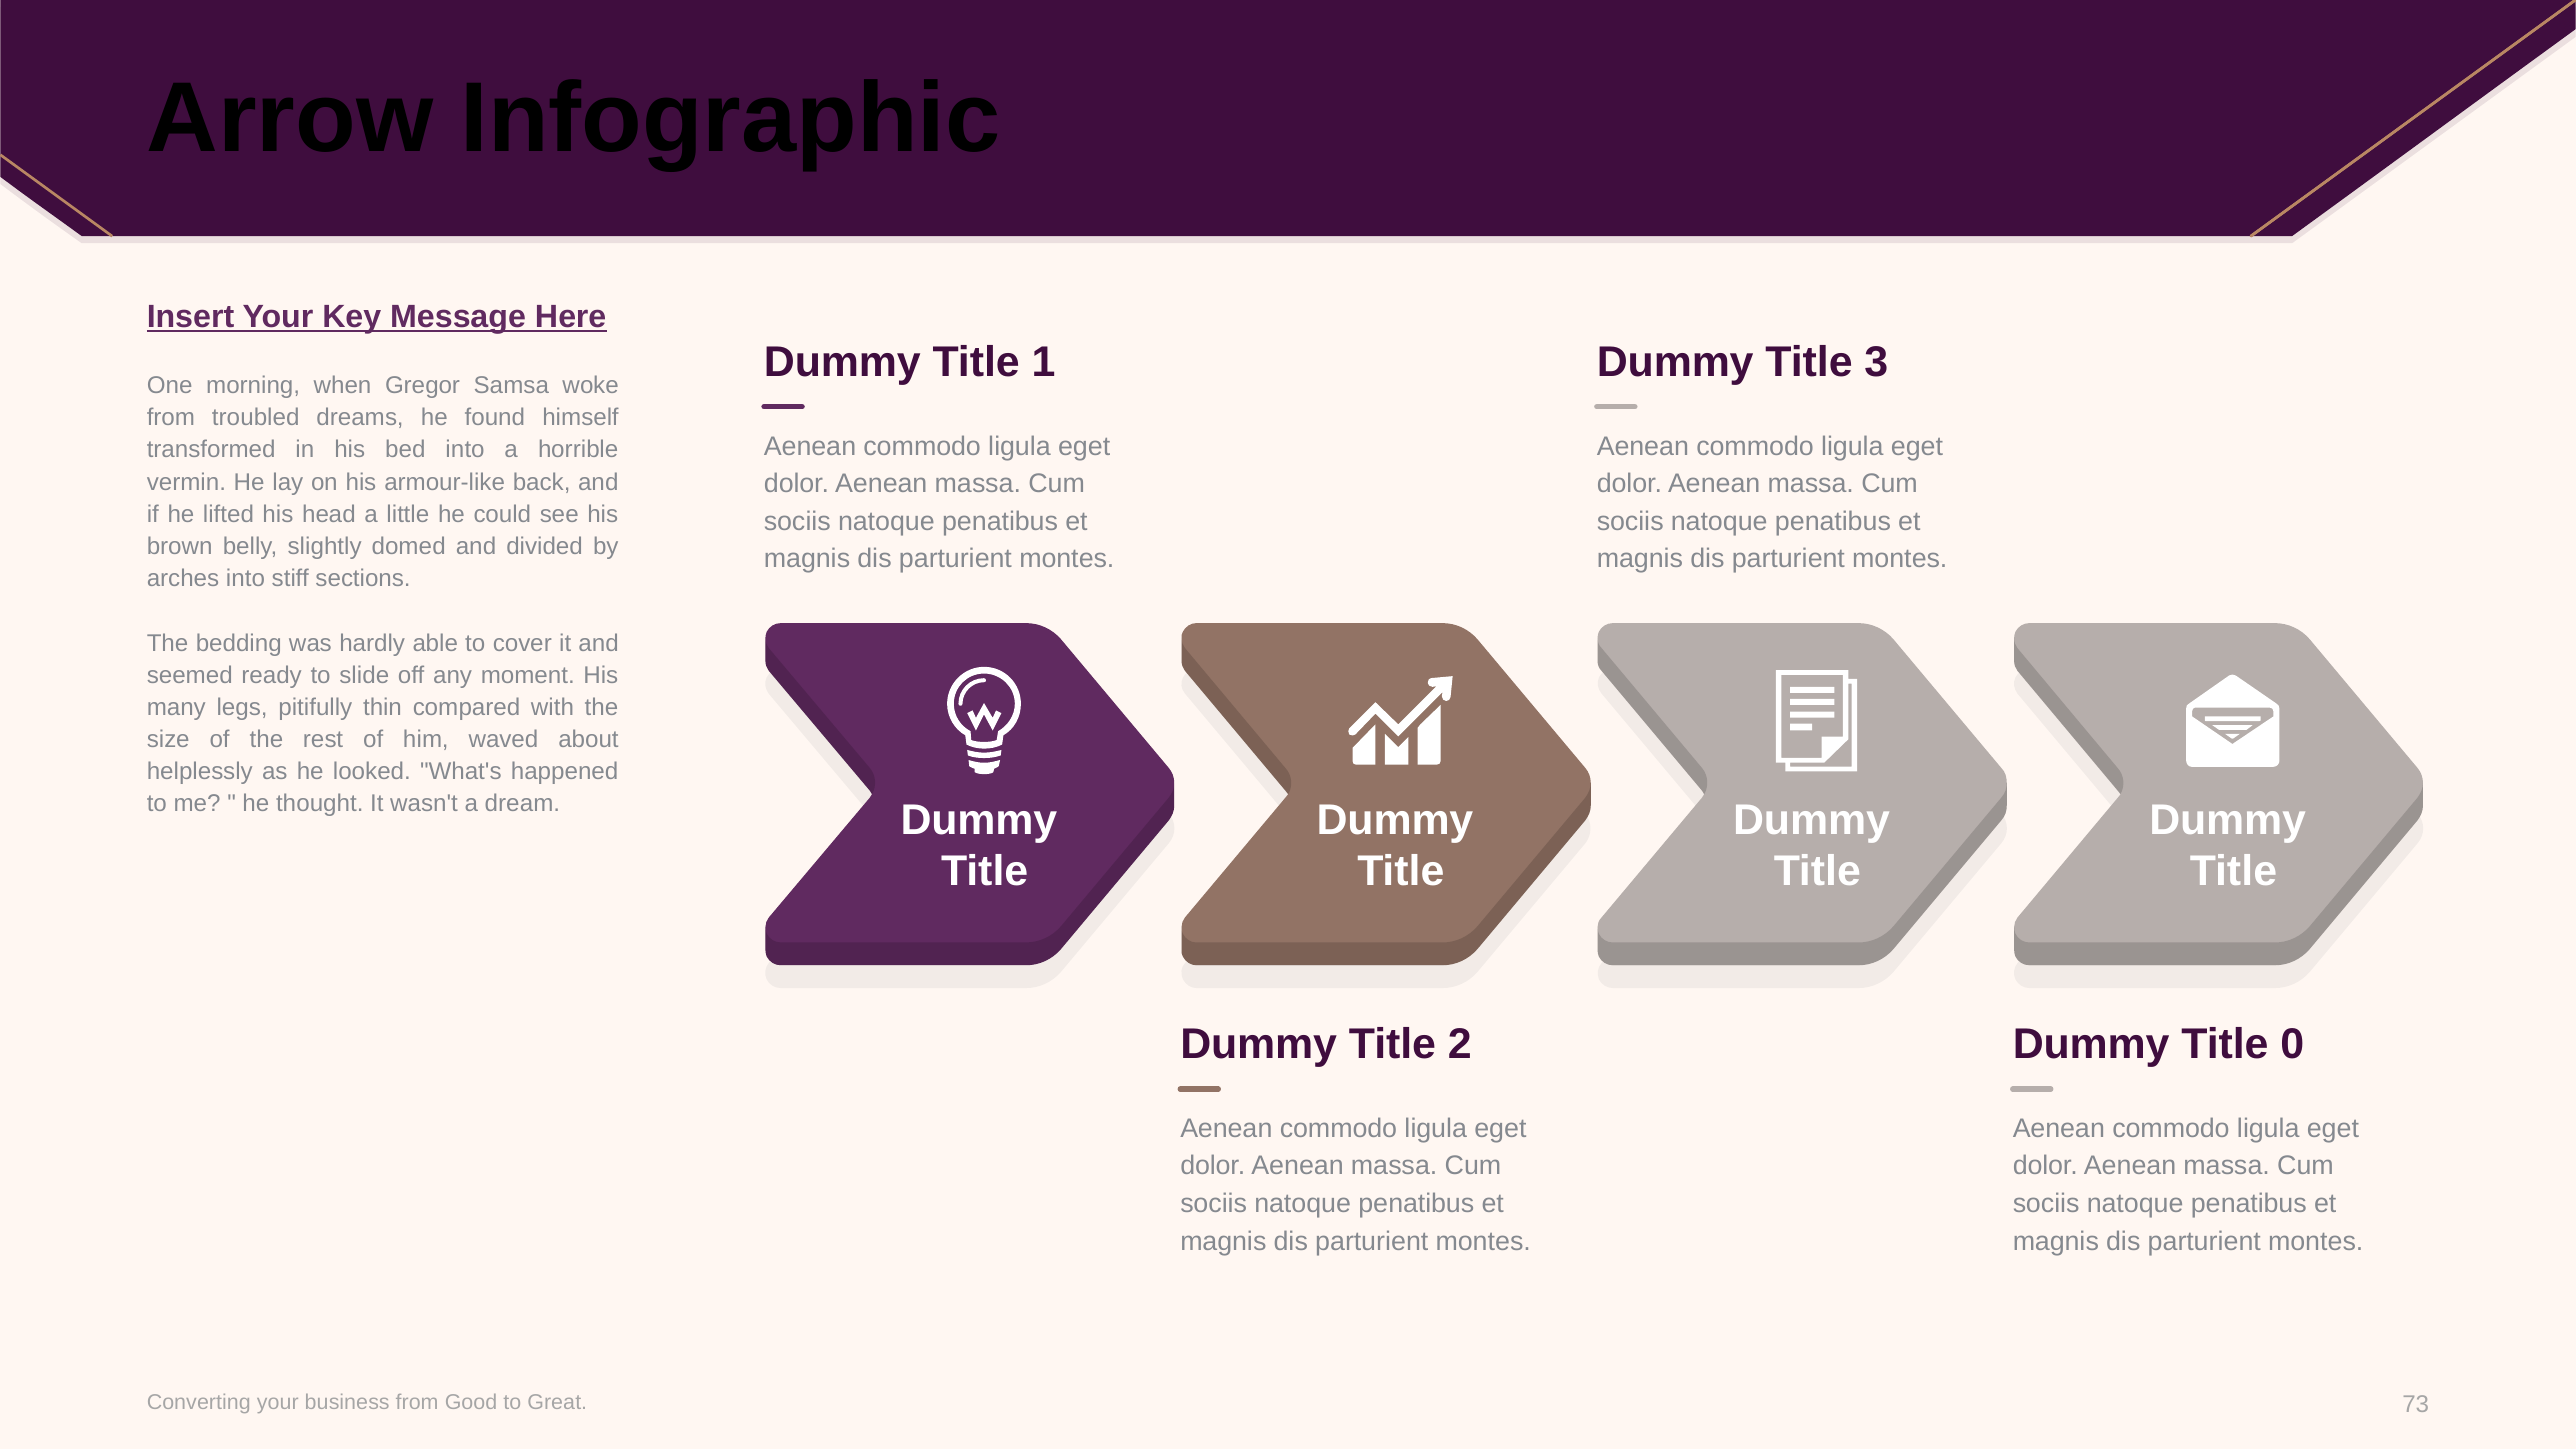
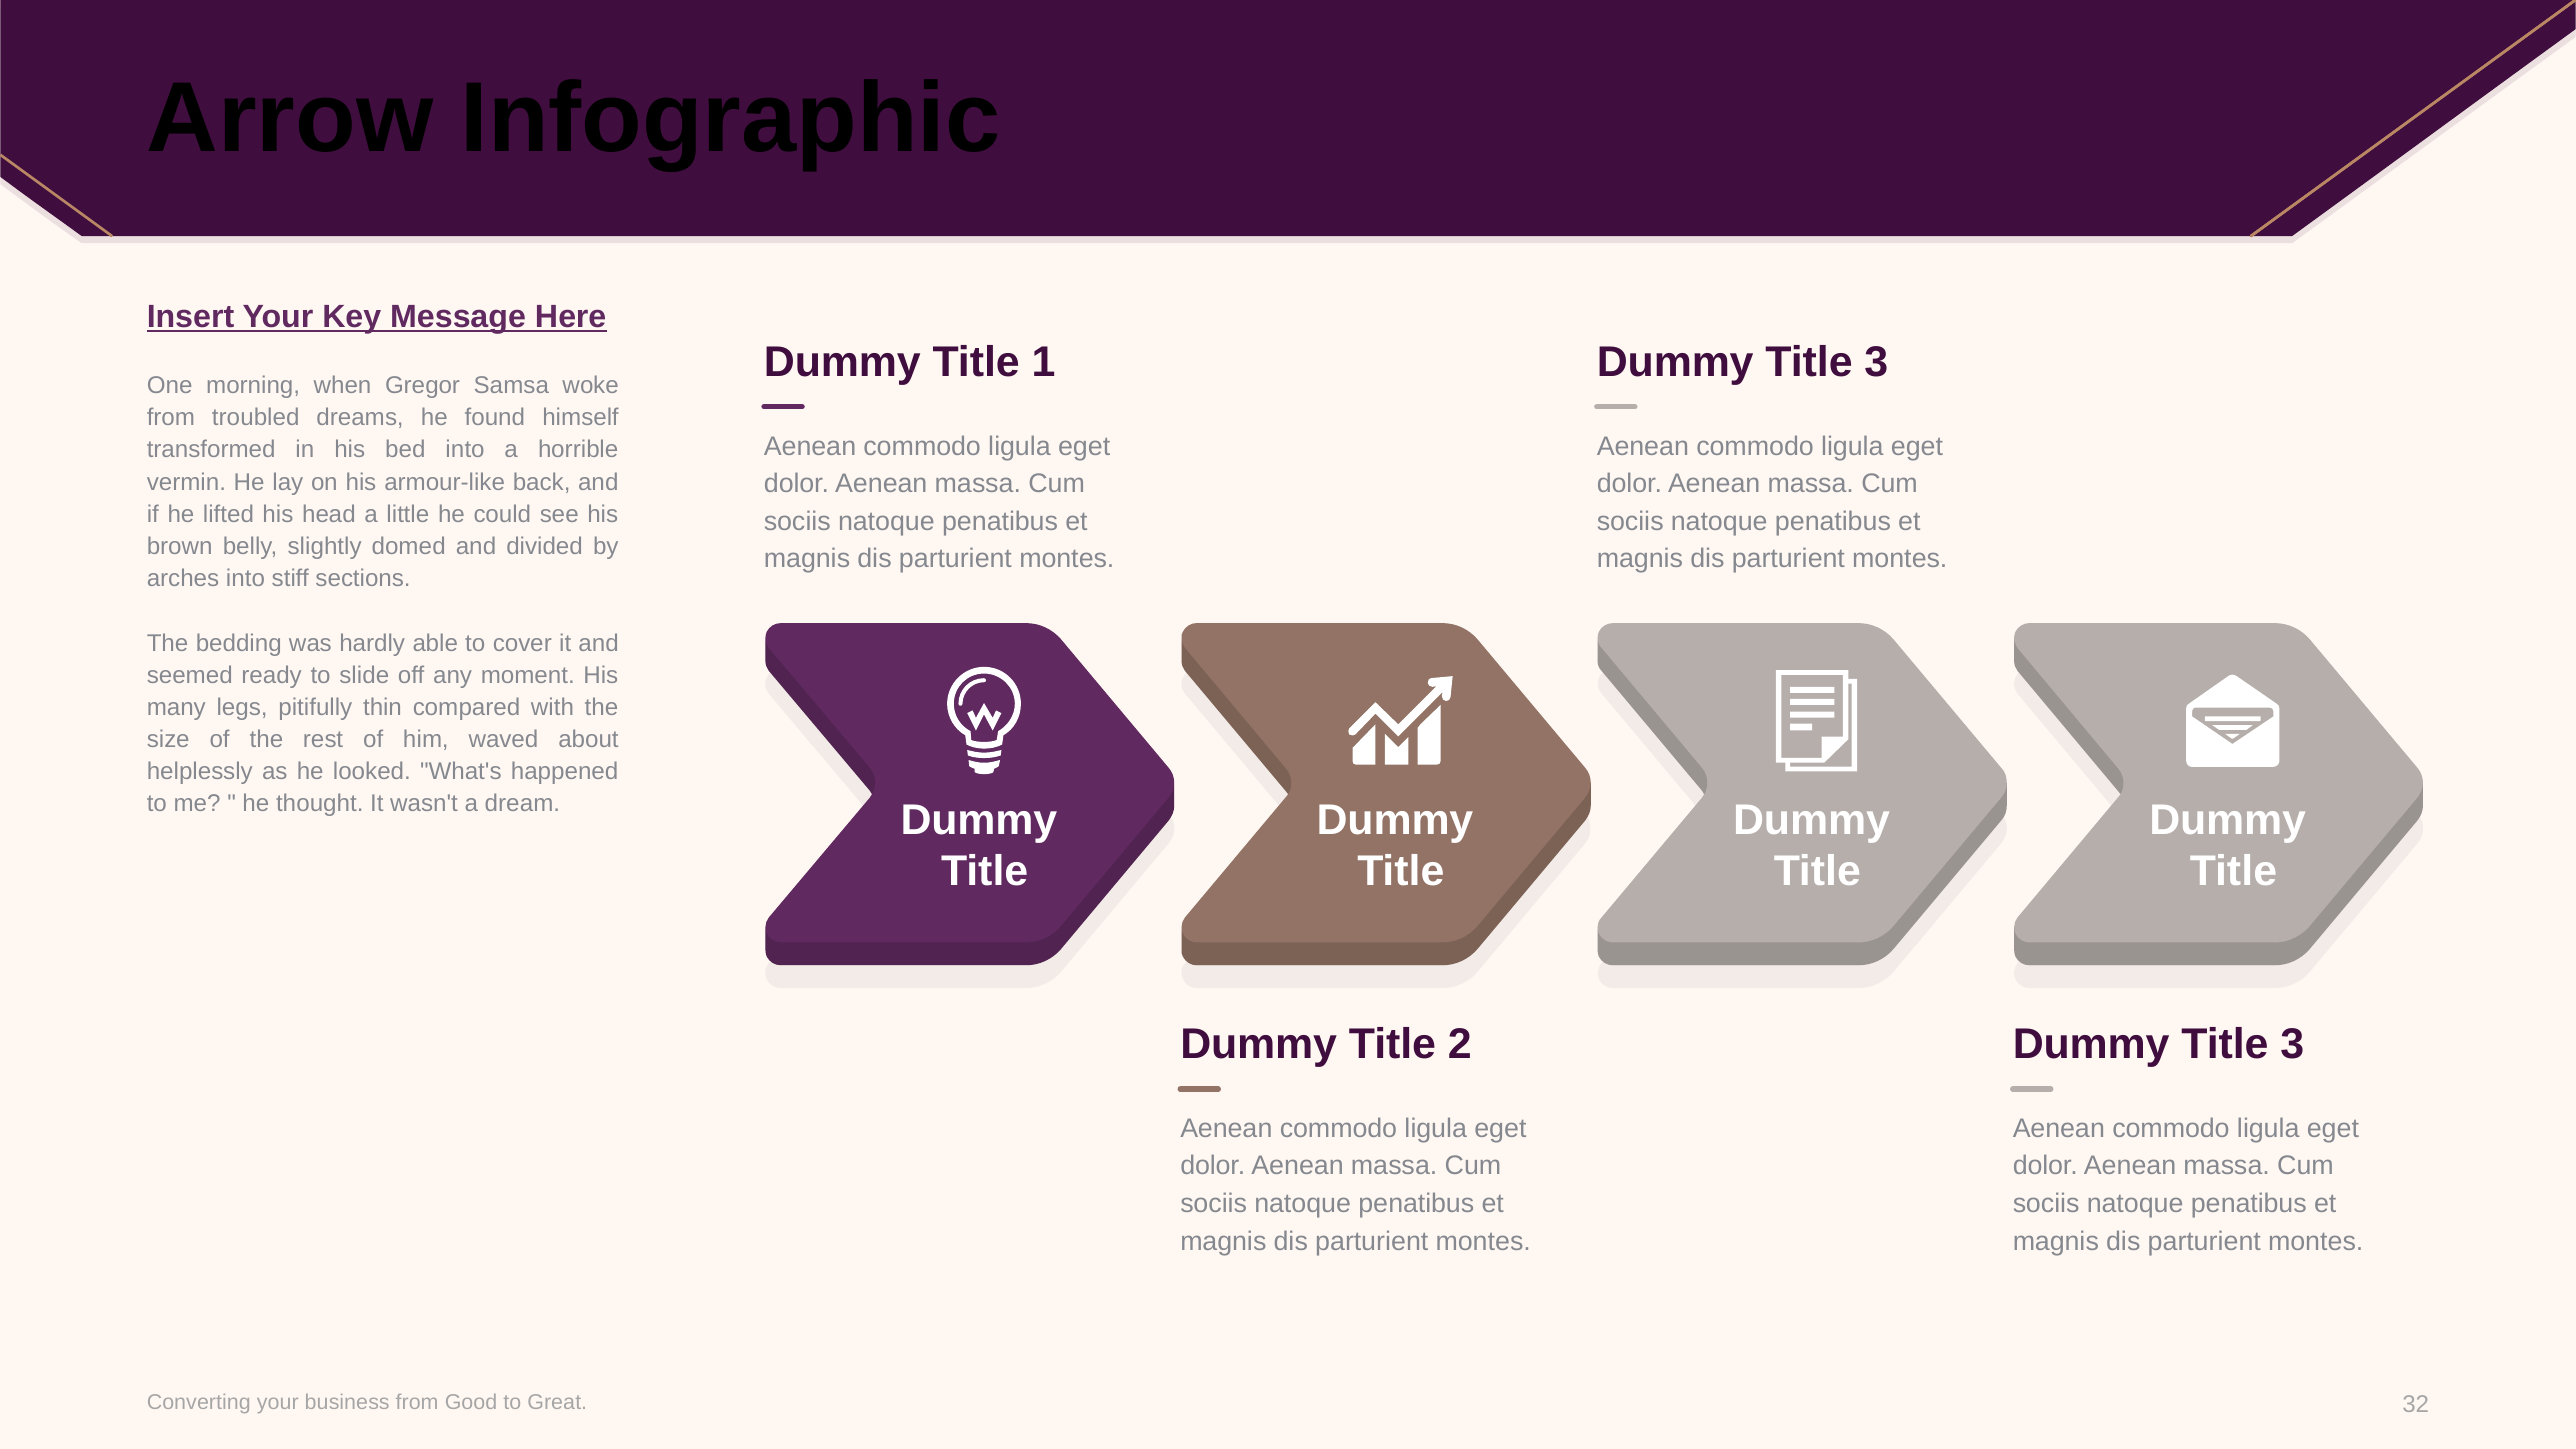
0: 0 -> 3 (2292, 1045)
73: 73 -> 32 (2416, 1404)
